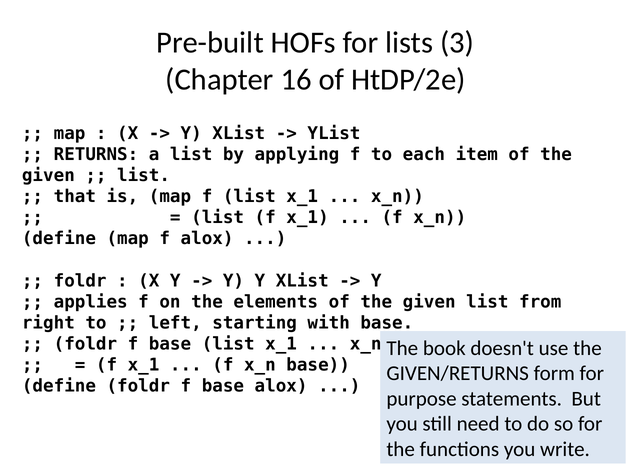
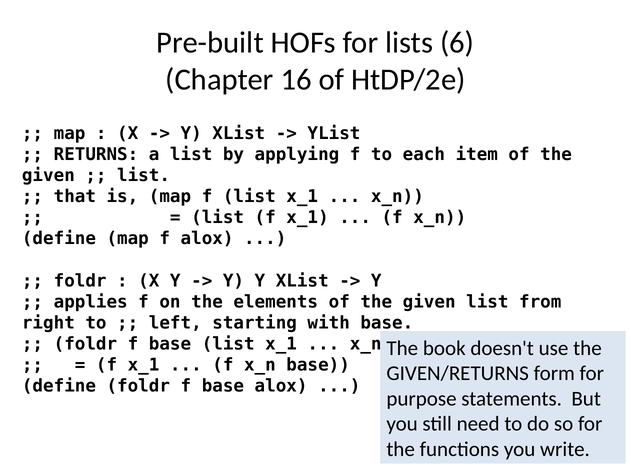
3: 3 -> 6 (457, 43)
